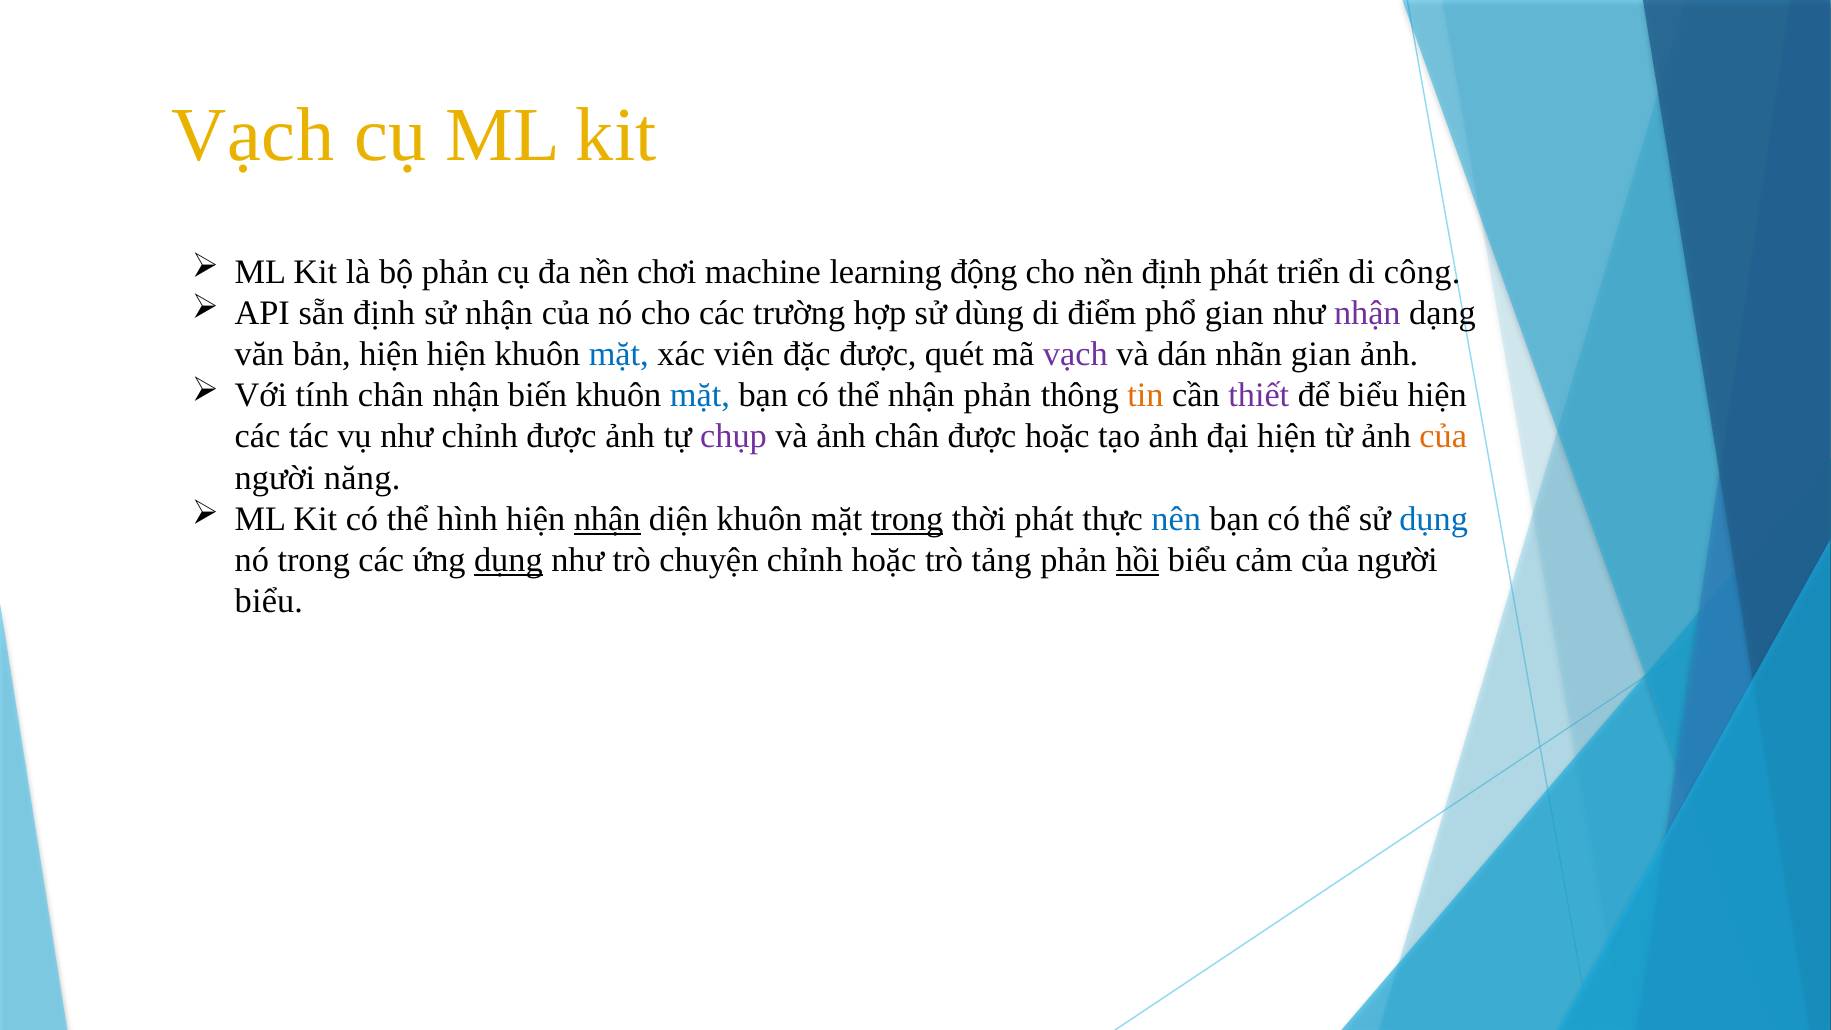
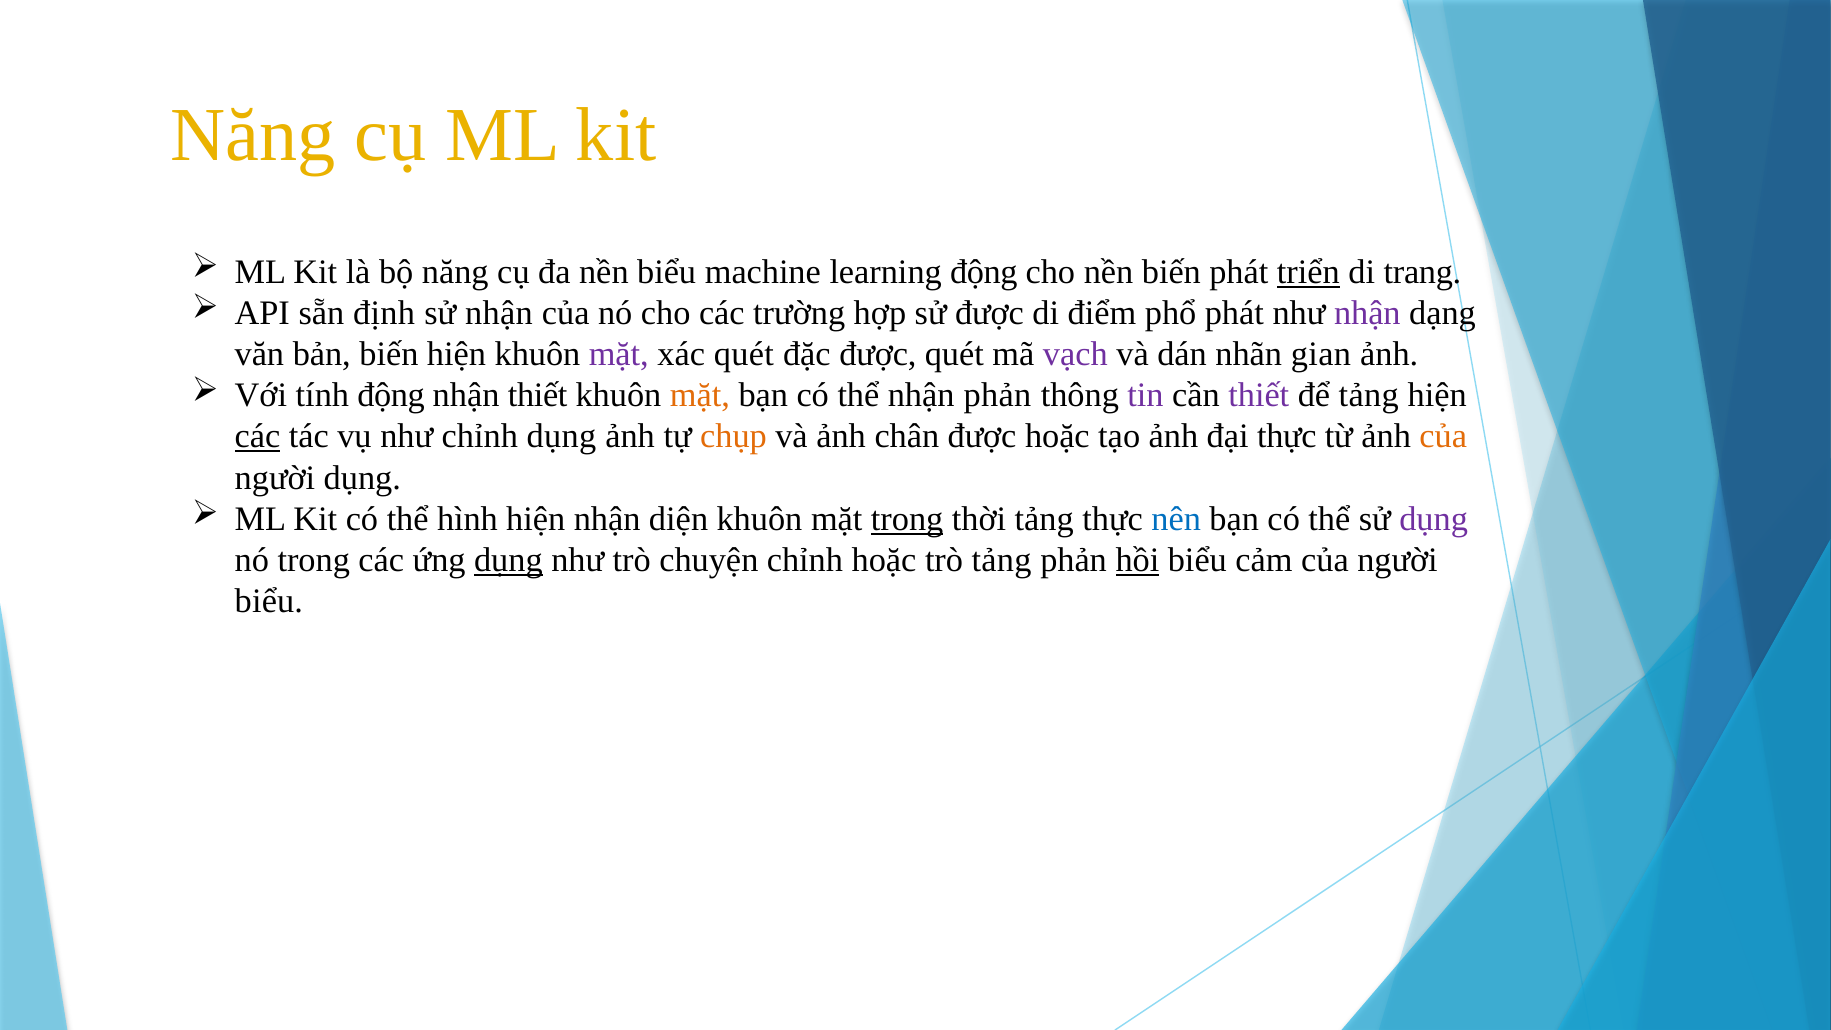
Vạch: Vạch -> Năng (253, 136)
bộ phản: phản -> năng (455, 272)
nền chơi: chơi -> biểu (667, 272)
nền định: định -> biến (1171, 272)
triển underline: none -> present (1308, 272)
công: công -> trang (1422, 272)
sử dùng: dùng -> được (990, 313)
phổ gian: gian -> phát (1234, 313)
bản hiện: hiện -> biến (389, 354)
mặt colour: blue -> purple (619, 354)
xác viên: viên -> quét (744, 354)
tính chân: chân -> động (391, 395)
nhận biến: biến -> thiết (538, 395)
mặt colour: blue -> orange (700, 395)
tin colour: orange -> purple (1146, 395)
để biểu: biểu -> tảng (1369, 395)
các underline: none -> present (258, 437)
chỉnh được: được -> dụng (561, 437)
chụp colour: purple -> orange (734, 437)
đại hiện: hiện -> thực (1287, 437)
người năng: năng -> dụng (362, 478)
nhận underline: present -> none (607, 519)
thời phát: phát -> tảng (1044, 519)
dụng colour: blue -> purple (1434, 519)
